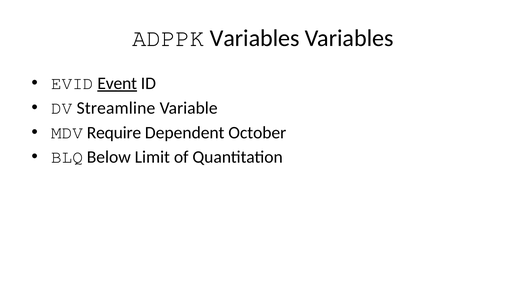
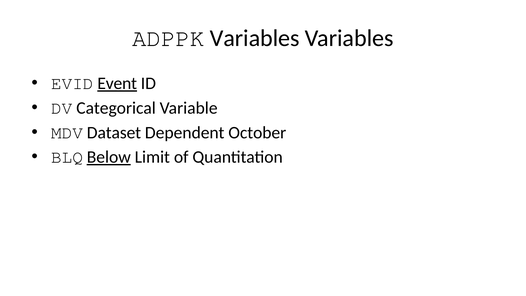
Streamline: Streamline -> Categorical (116, 108)
Require: Require -> Dataset (114, 133)
Below underline: none -> present (109, 157)
